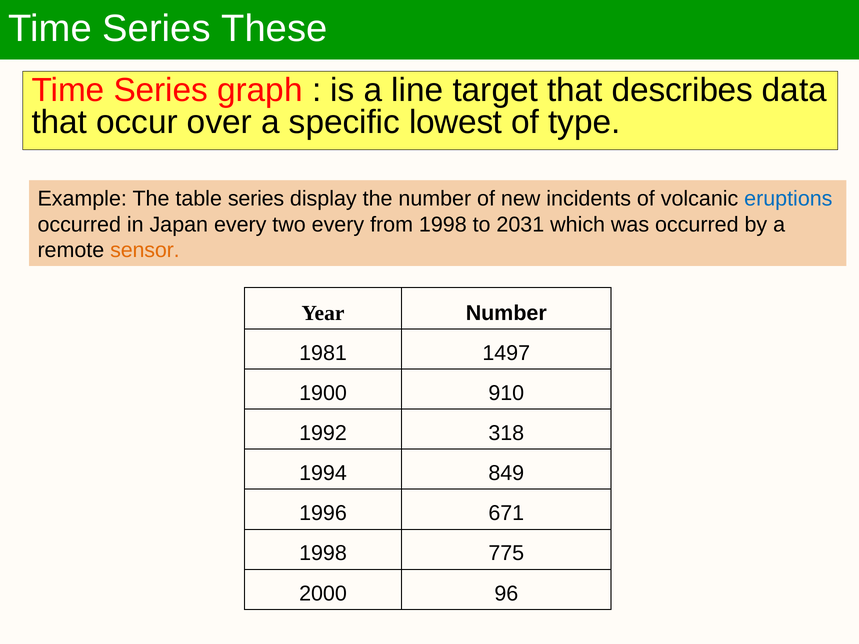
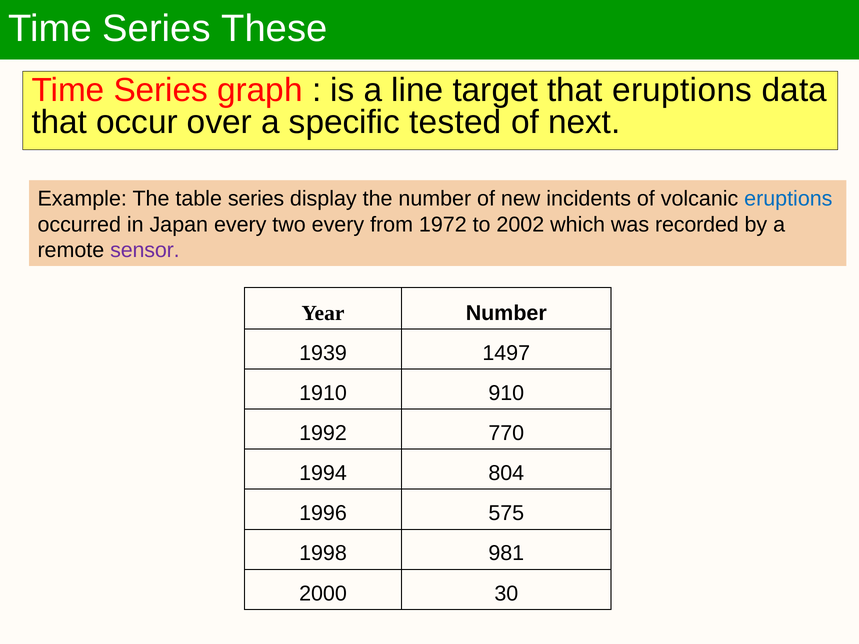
that describes: describes -> eruptions (682, 90)
lowest: lowest -> tested (455, 122)
type: type -> next (584, 122)
from 1998: 1998 -> 1972 (443, 225)
2031: 2031 -> 2002 (520, 225)
was occurred: occurred -> recorded (697, 225)
sensor colour: orange -> purple (145, 250)
1981: 1981 -> 1939 (323, 353)
1900: 1900 -> 1910 (323, 393)
318: 318 -> 770 (506, 433)
849: 849 -> 804 (506, 473)
671: 671 -> 575 (506, 514)
775: 775 -> 981 (506, 554)
96: 96 -> 30 (506, 594)
